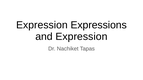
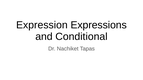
and Expression: Expression -> Conditional (81, 37)
